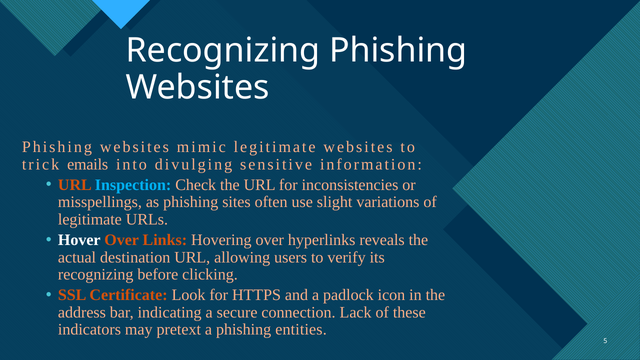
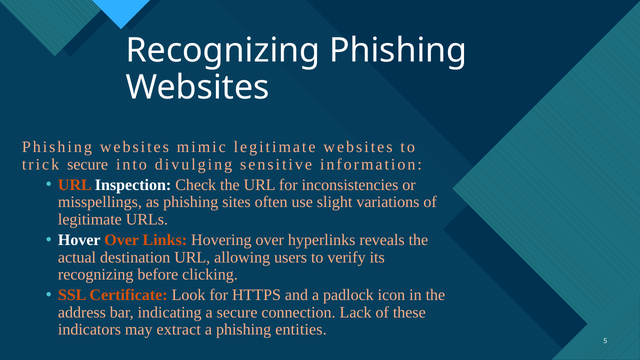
trick emails: emails -> secure (88, 164)
Inspection colour: light blue -> white (133, 185)
pretext: pretext -> extract (179, 330)
